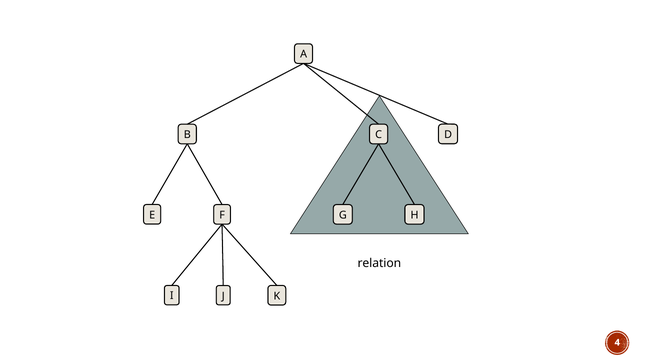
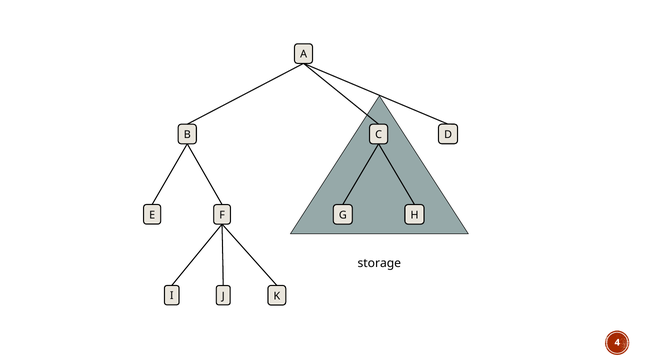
relation: relation -> storage (379, 263)
